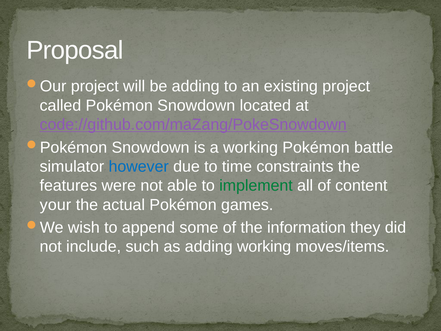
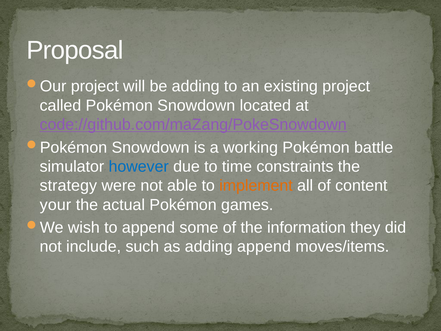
features: features -> strategy (68, 186)
implement colour: green -> orange (256, 186)
adding working: working -> append (264, 246)
